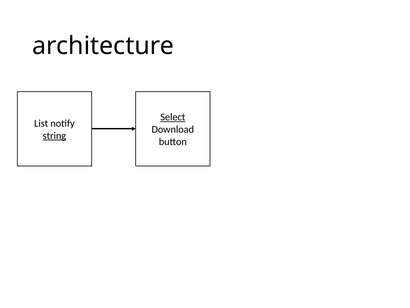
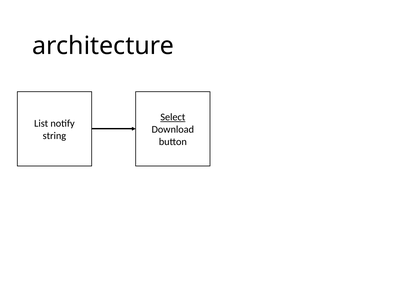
string underline: present -> none (54, 135)
